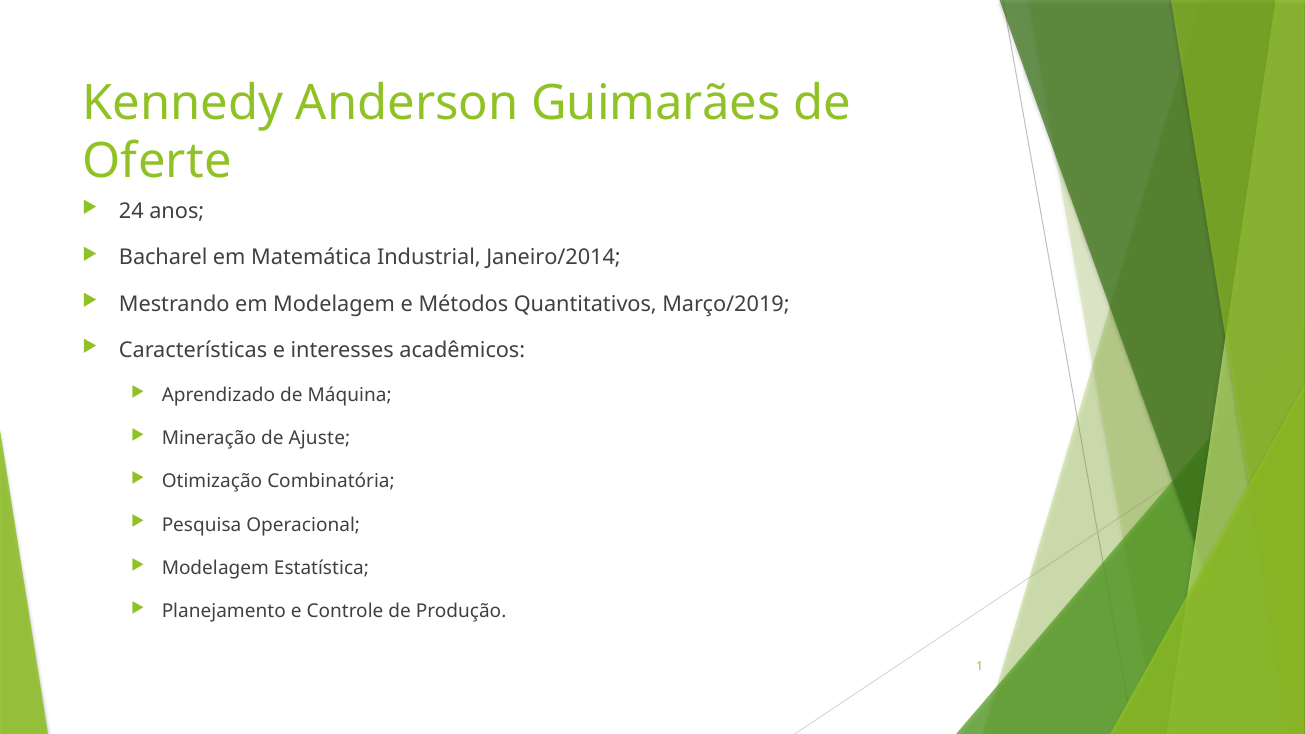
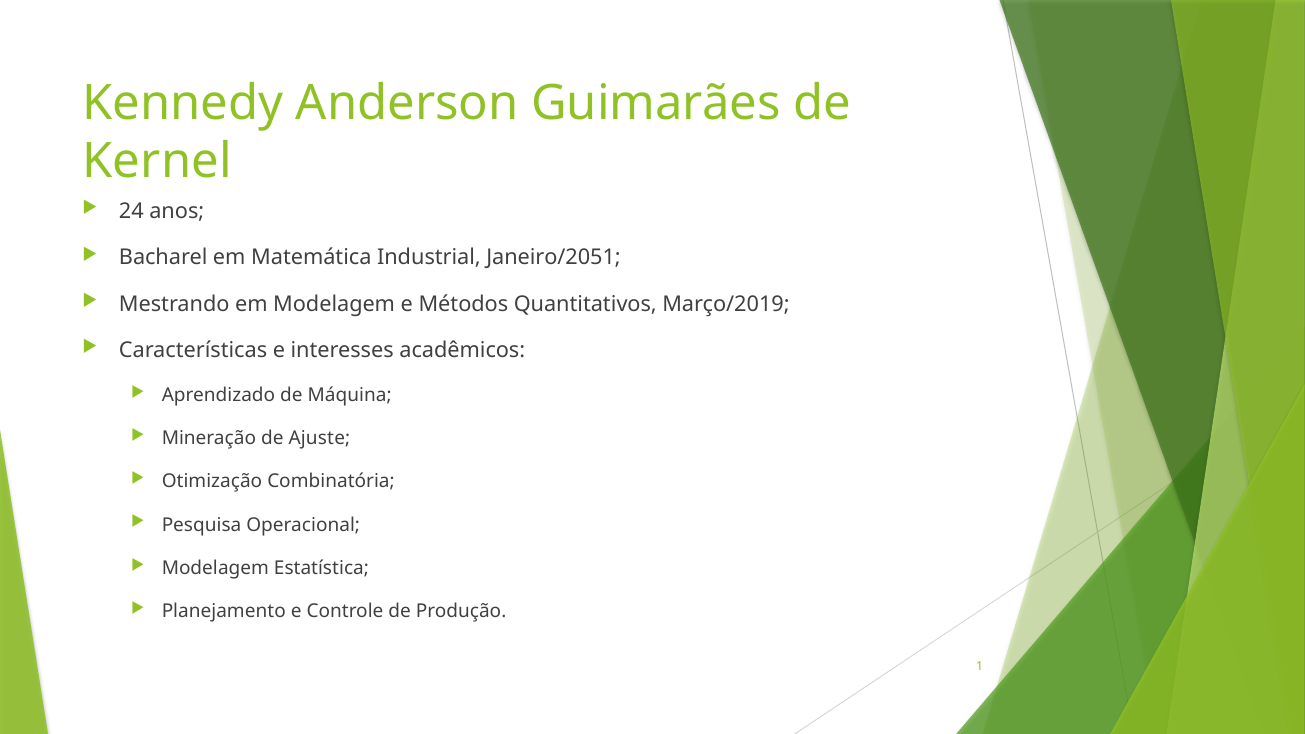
Oferte: Oferte -> Kernel (157, 162)
Janeiro/2014: Janeiro/2014 -> Janeiro/2051 (554, 258)
